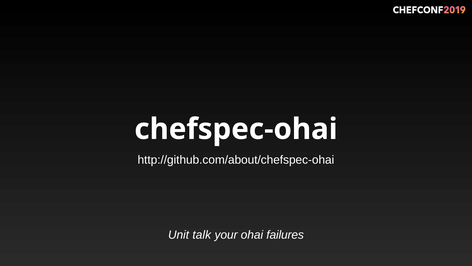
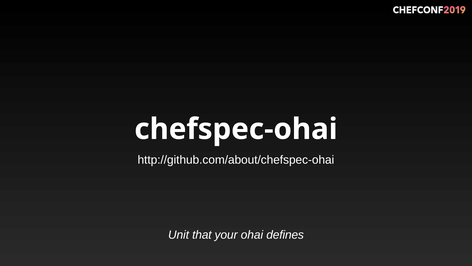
talk: talk -> that (202, 235)
failures: failures -> defines (285, 235)
